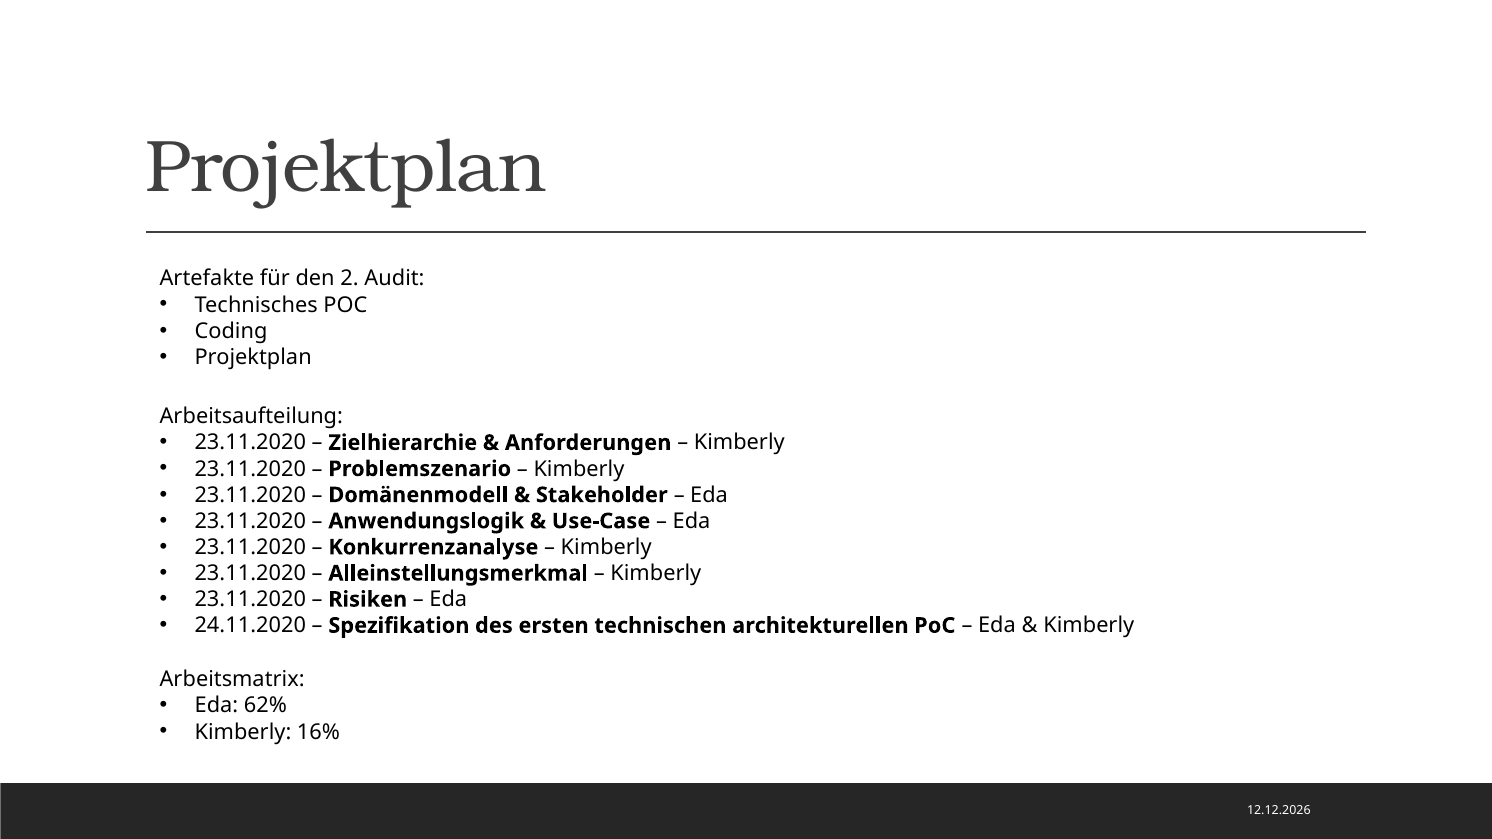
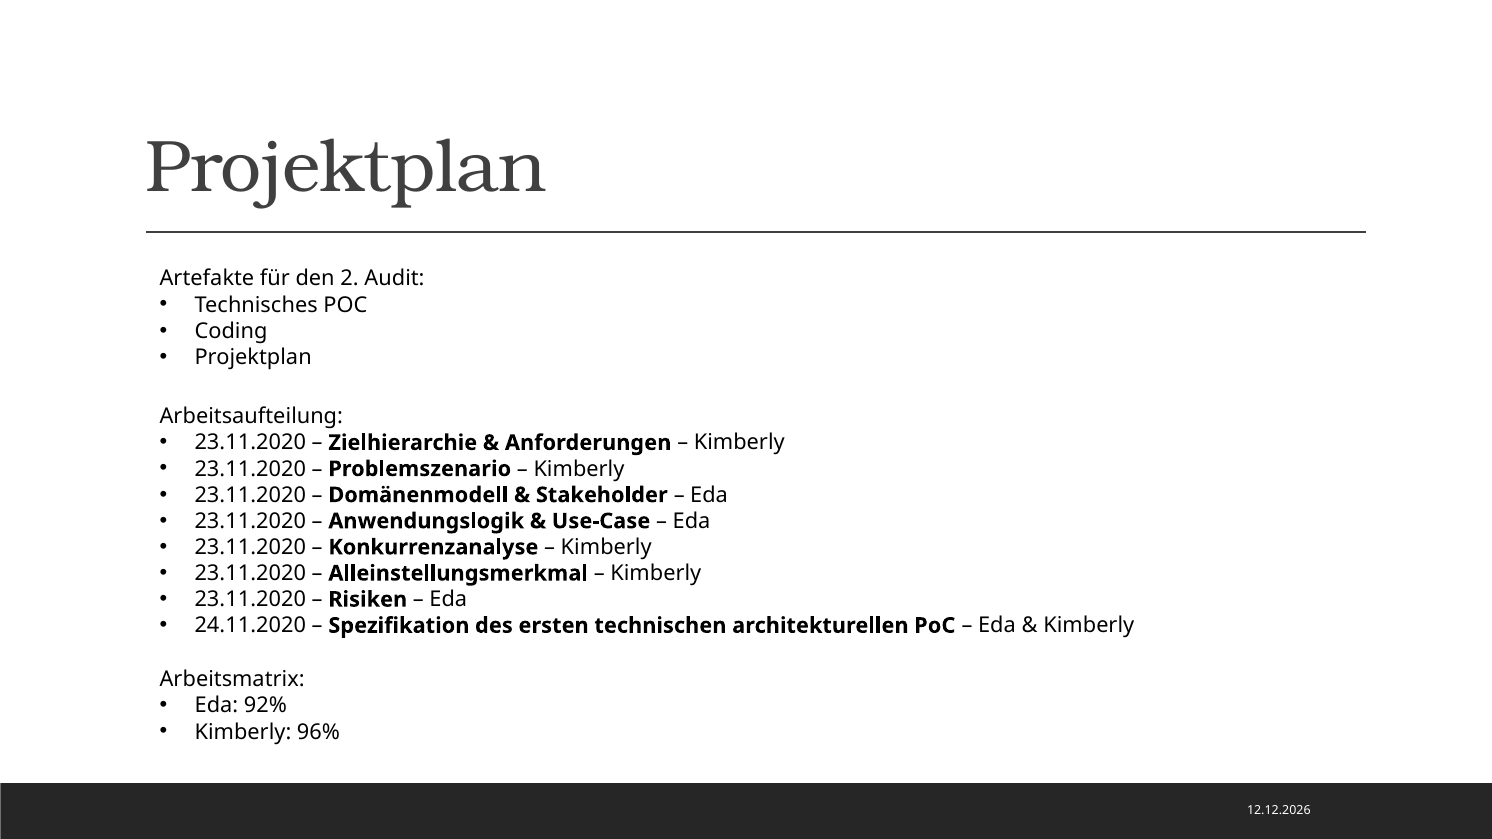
62%: 62% -> 92% (265, 706)
16%: 16% -> 96% (318, 732)
